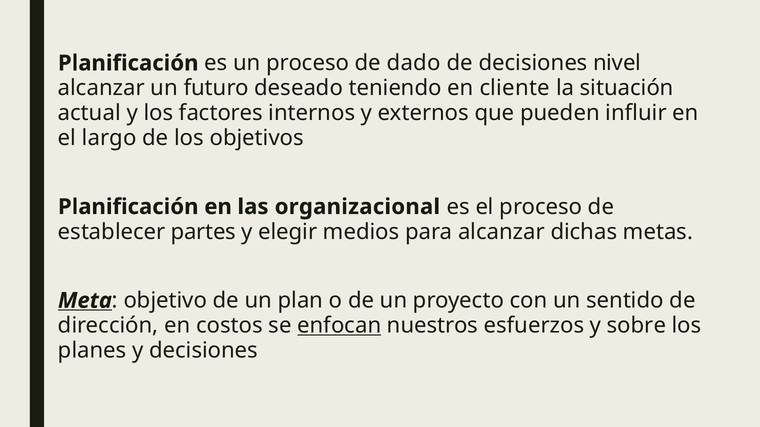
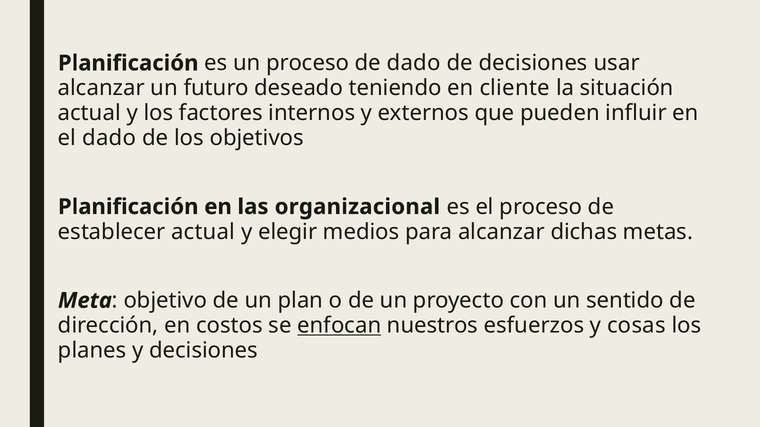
nivel: nivel -> usar (617, 63)
el largo: largo -> dado (109, 138)
establecer partes: partes -> actual (203, 232)
Meta underline: present -> none (85, 301)
sobre: sobre -> cosas (636, 326)
